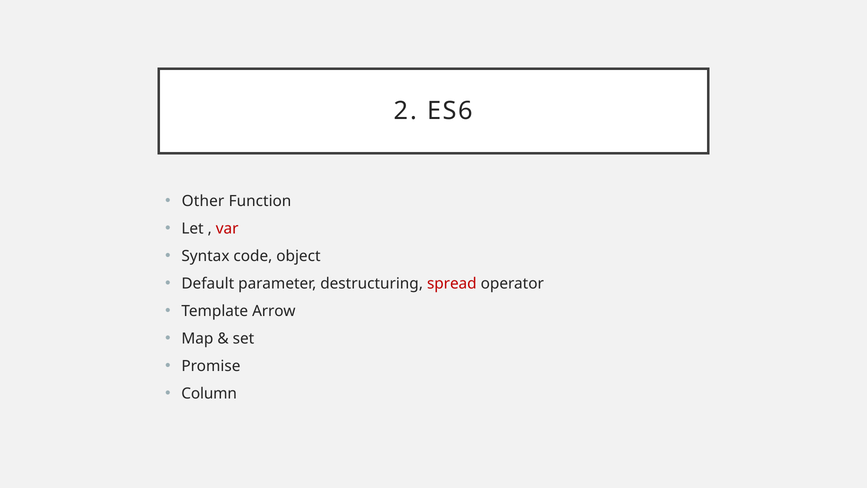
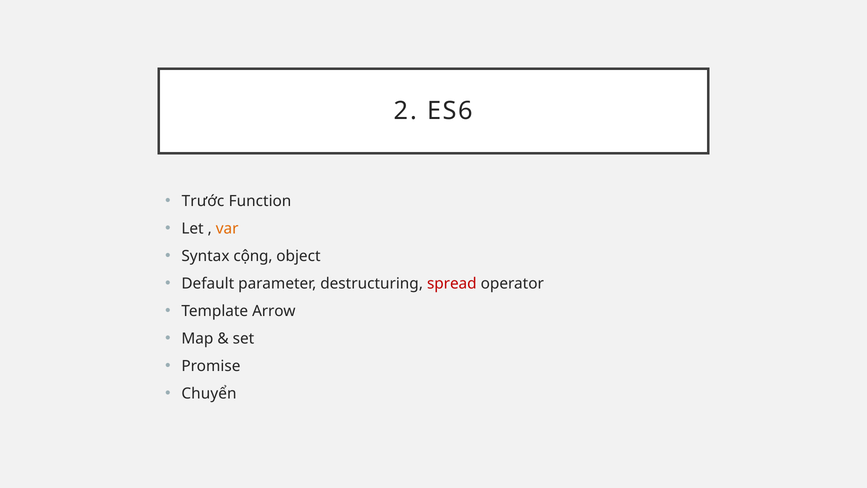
Other: Other -> Trước (203, 201)
var colour: red -> orange (227, 229)
code: code -> cộng (253, 256)
Column: Column -> Chuyển (209, 393)
